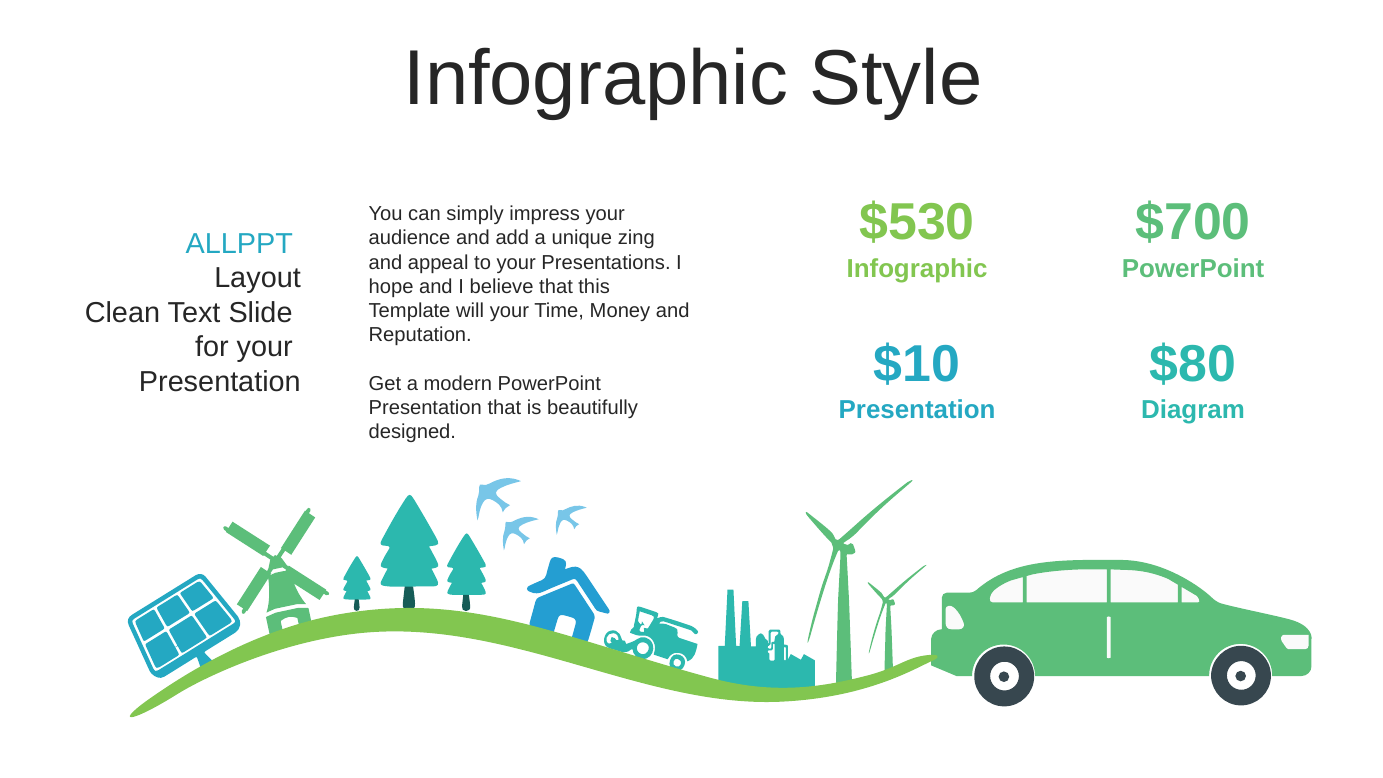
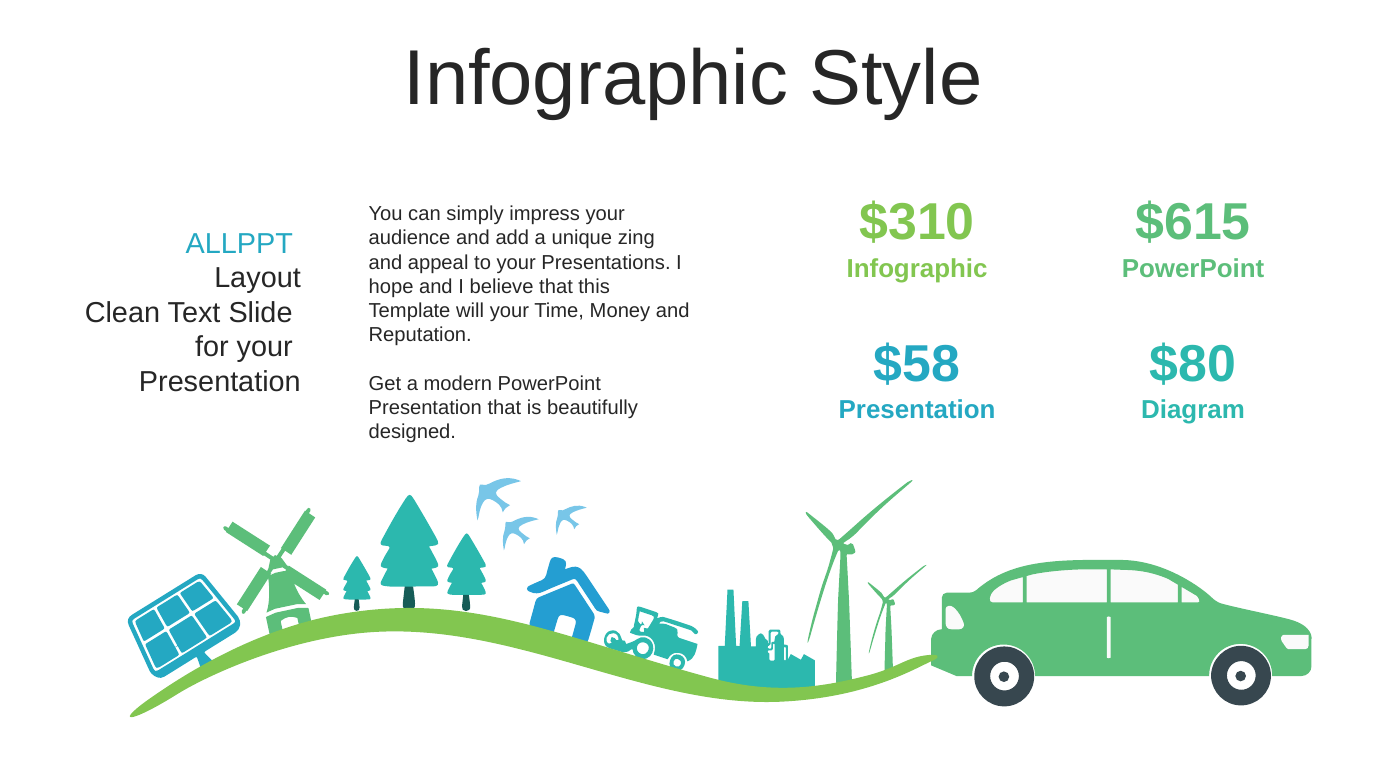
$530: $530 -> $310 (917, 223)
$700: $700 -> $615 (1193, 223)
$10: $10 -> $58 (917, 364)
